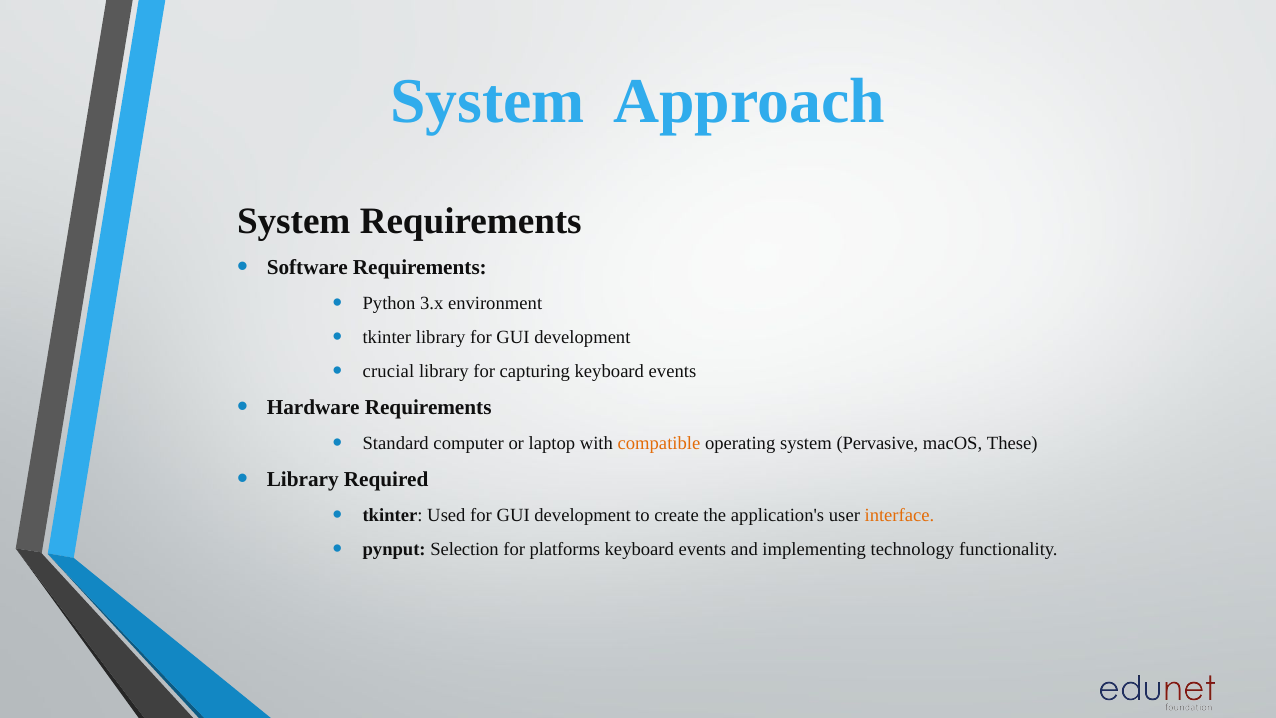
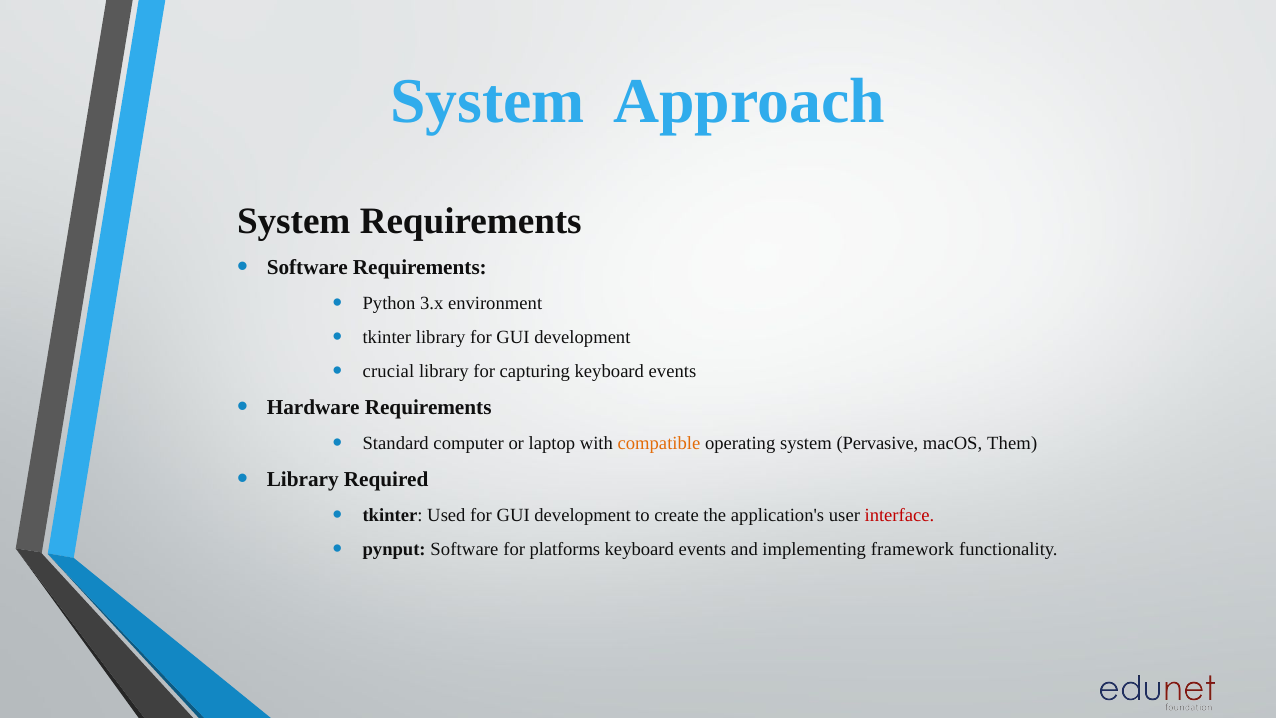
These: These -> Them (1012, 443)
interface colour: orange -> red (899, 515)
pynput Selection: Selection -> Software (464, 549)
technology: technology -> framework (912, 549)
